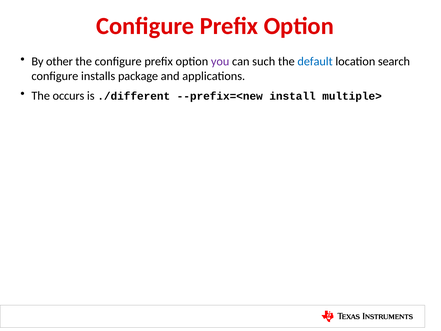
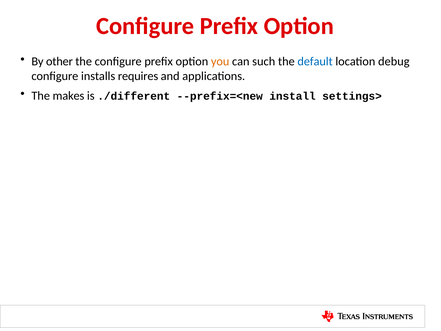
you colour: purple -> orange (220, 61)
search: search -> debug (394, 61)
package: package -> requires (138, 76)
occurs: occurs -> makes (69, 96)
multiple>: multiple> -> settings> (352, 96)
